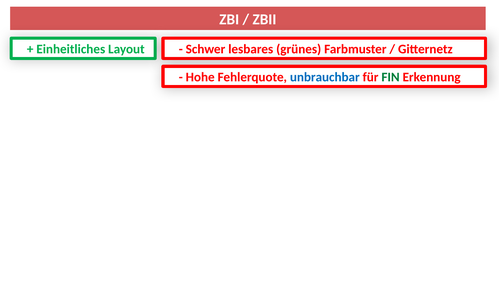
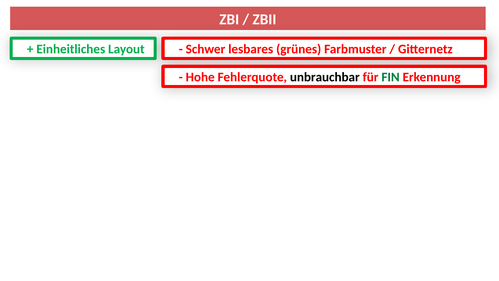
unbrauchbar colour: blue -> black (325, 77)
